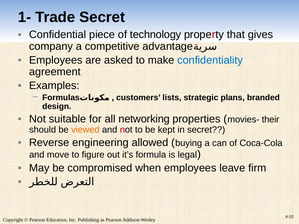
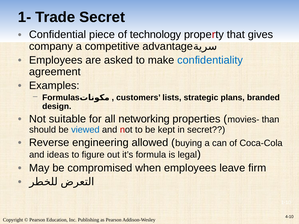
their: their -> than (271, 120)
viewed colour: orange -> blue (85, 130)
move: move -> ideas (58, 155)
